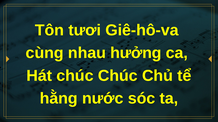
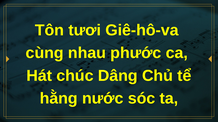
hưởng: hưởng -> phước (136, 53)
chúc Chúc: Chúc -> Dâng (118, 76)
